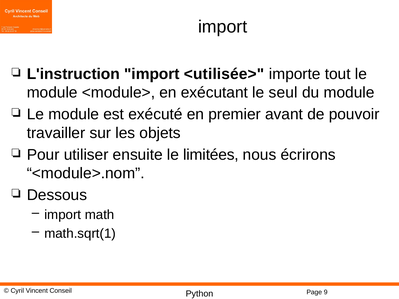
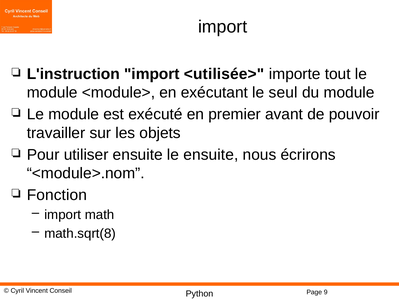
le limitées: limitées -> ensuite (211, 155)
Dessous: Dessous -> Fonction (57, 195)
math.sqrt(1: math.sqrt(1 -> math.sqrt(8 (80, 234)
